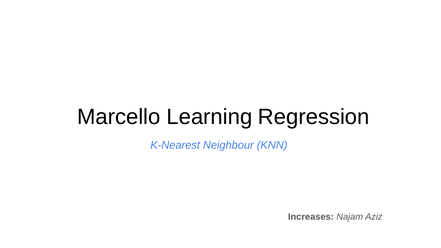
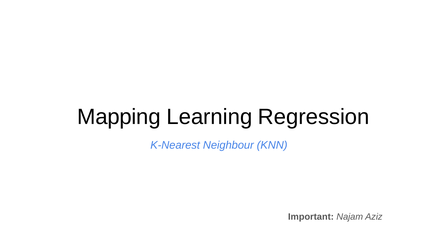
Marcello: Marcello -> Mapping (119, 117)
Increases: Increases -> Important (311, 217)
